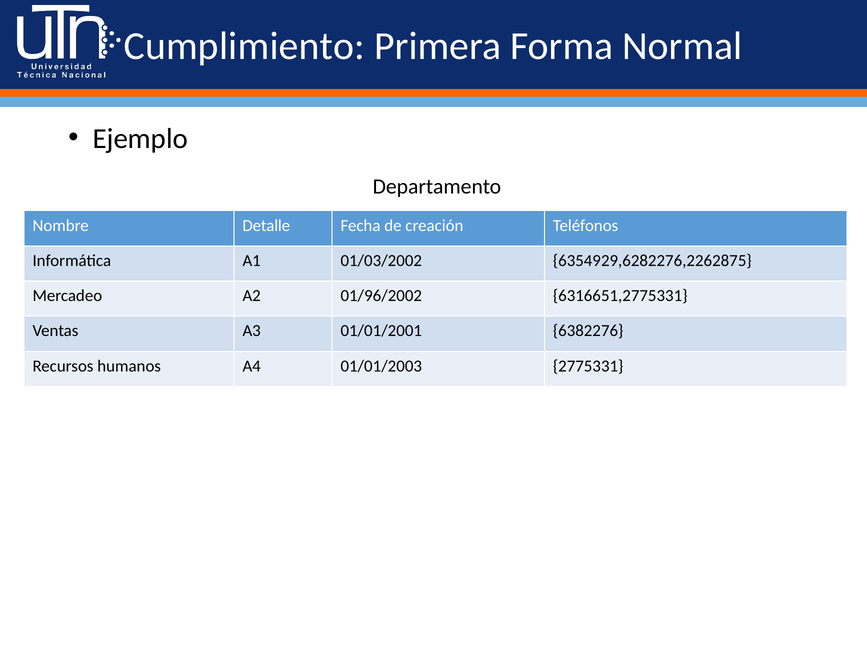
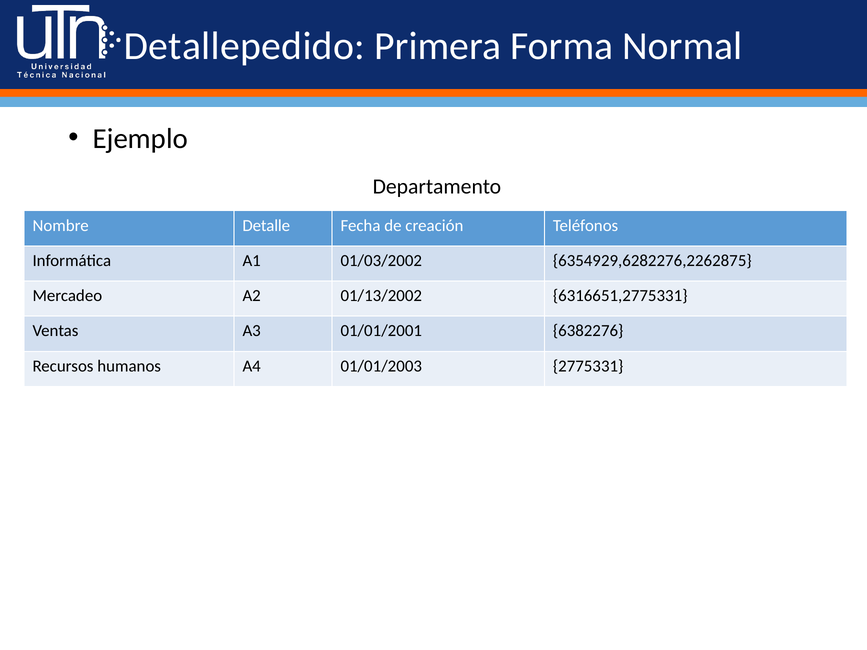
Cumplimiento: Cumplimiento -> Detallepedido (244, 46)
01/96/2002: 01/96/2002 -> 01/13/2002 (381, 296)
